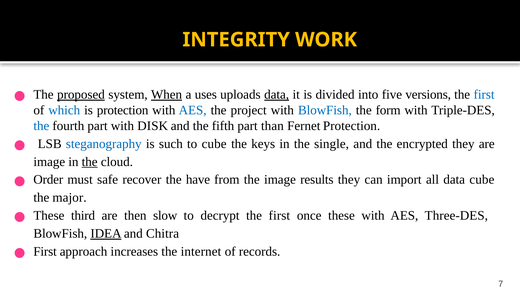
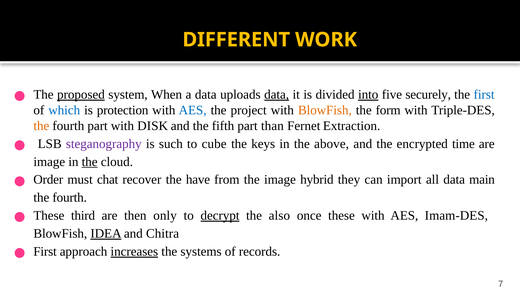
INTEGRITY: INTEGRITY -> DIFFERENT (236, 40)
When underline: present -> none (167, 94)
a uses: uses -> data (206, 94)
into underline: none -> present (368, 94)
versions: versions -> securely (428, 94)
BlowFish colour: blue -> orange (325, 110)
the colour: blue -> orange (41, 126)
Fernet Protection: Protection -> Extraction (352, 126)
steganography colour: blue -> purple (104, 144)
single: single -> above (332, 144)
encrypted they: they -> time (463, 144)
safe: safe -> chat (108, 179)
results: results -> hybrid (317, 179)
data cube: cube -> main (482, 179)
major: major -> fourth (70, 197)
slow: slow -> only (165, 215)
decrypt underline: none -> present (220, 215)
first: first -> also (279, 215)
Three-DES: Three-DES -> Imam-DES (456, 215)
increases underline: none -> present (134, 251)
internet: internet -> systems (201, 251)
